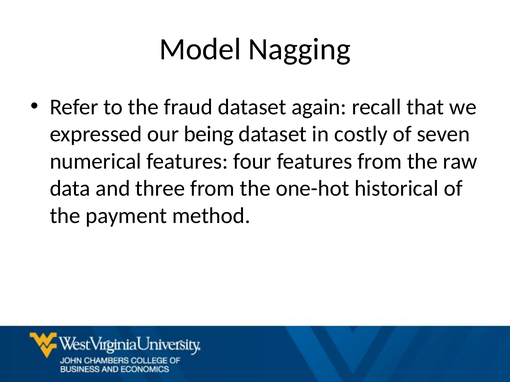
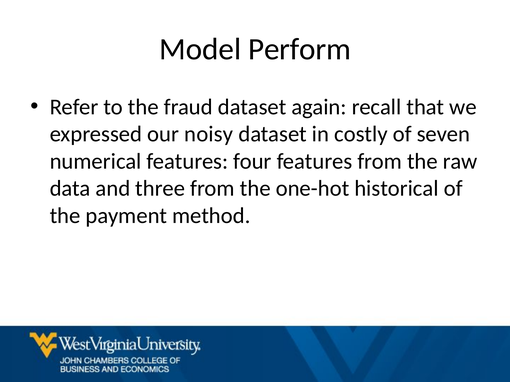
Nagging: Nagging -> Perform (300, 49)
being: being -> noisy (209, 134)
